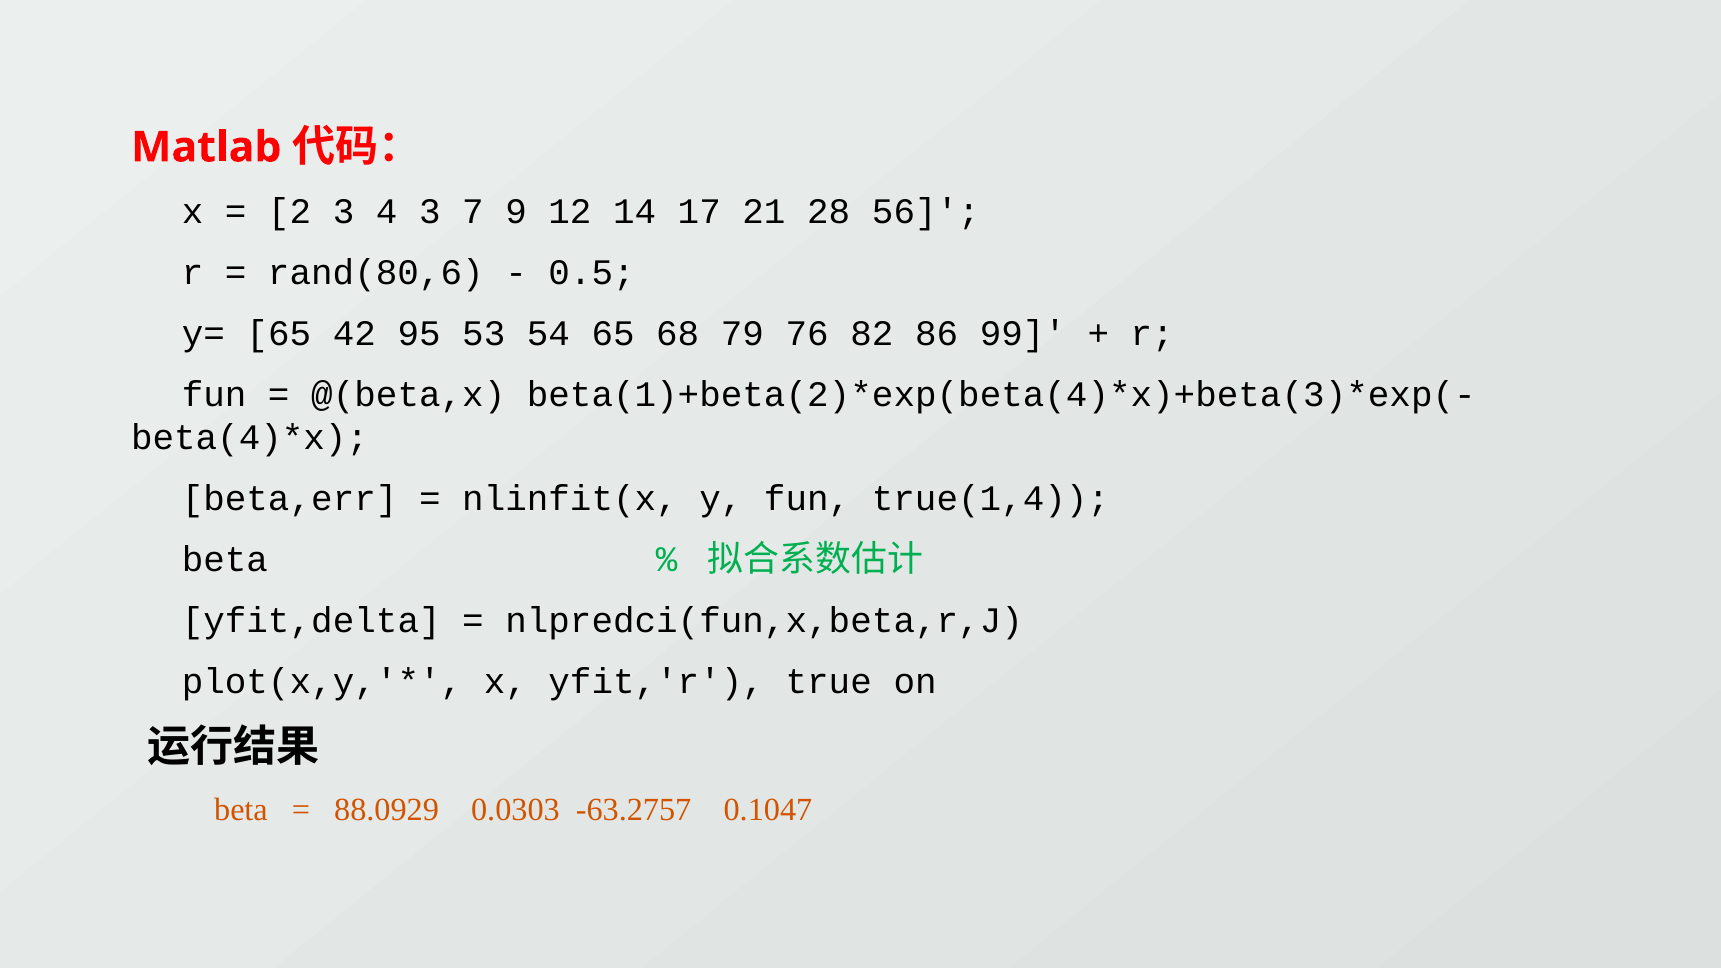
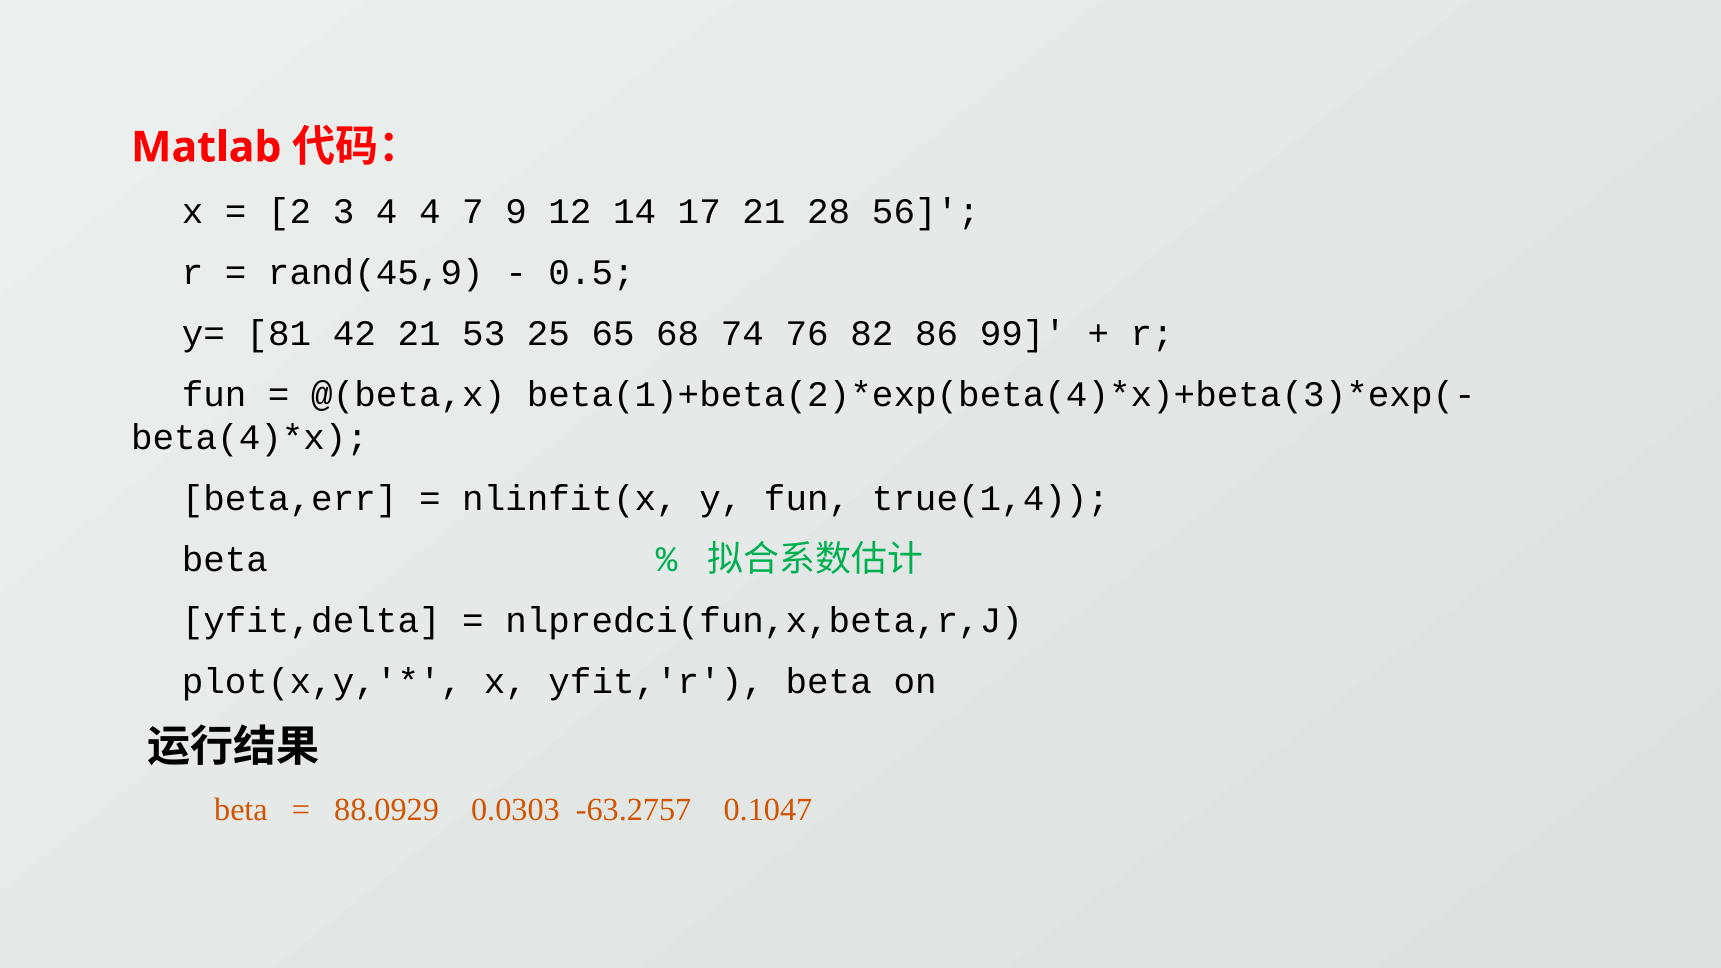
4 3: 3 -> 4 (430, 212)
rand(80,6: rand(80,6 -> rand(45,9 (376, 273)
y= 65: 65 -> 81 (279, 334)
42 95: 95 -> 21 (419, 334)
54: 54 -> 25 (548, 334)
79: 79 -> 74 (742, 334)
yfit,'r true: true -> beta (829, 682)
